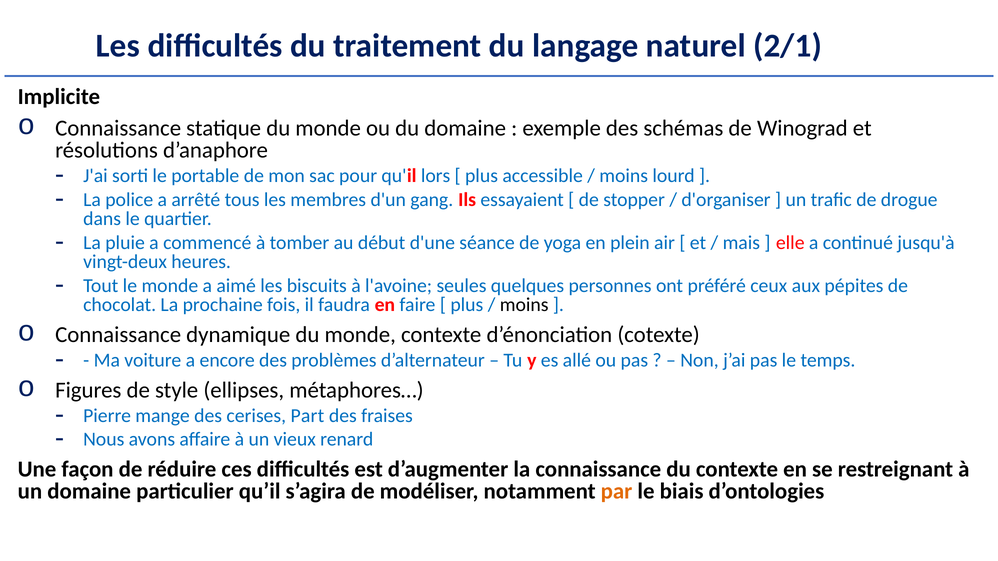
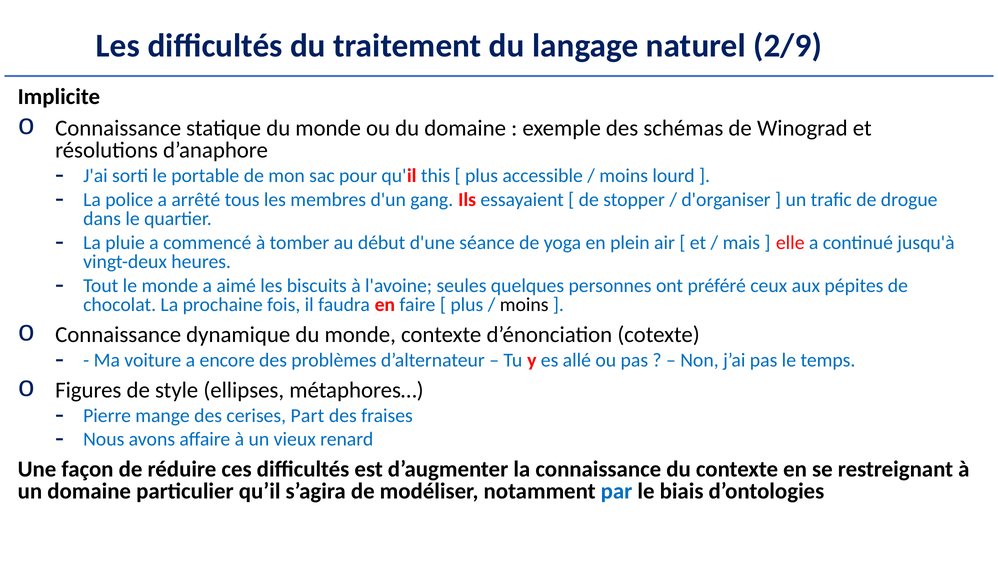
2/1: 2/1 -> 2/9 (788, 46)
lors: lors -> this (436, 176)
par colour: orange -> blue (616, 492)
